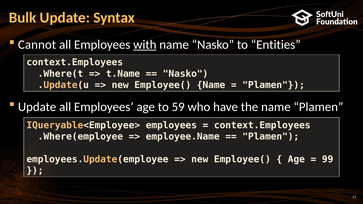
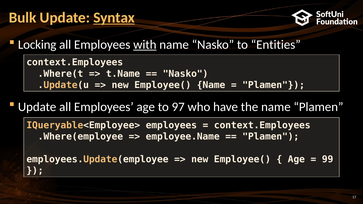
Syntax underline: none -> present (114, 18)
Cannot: Cannot -> Locking (37, 45)
59: 59 -> 97 (178, 107)
